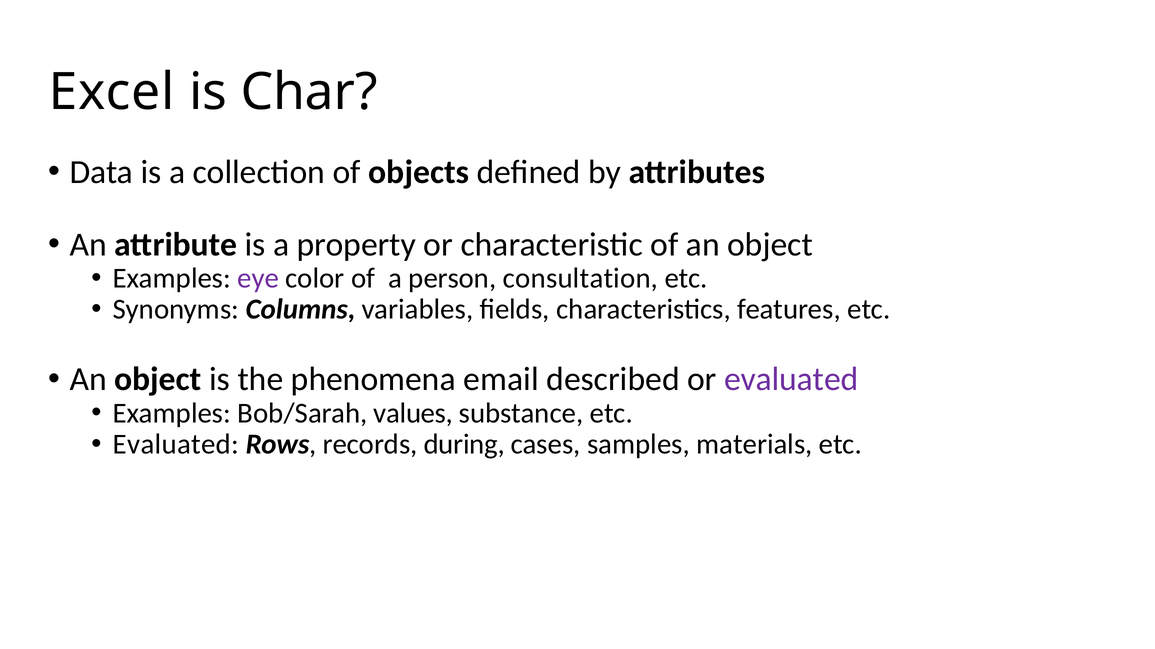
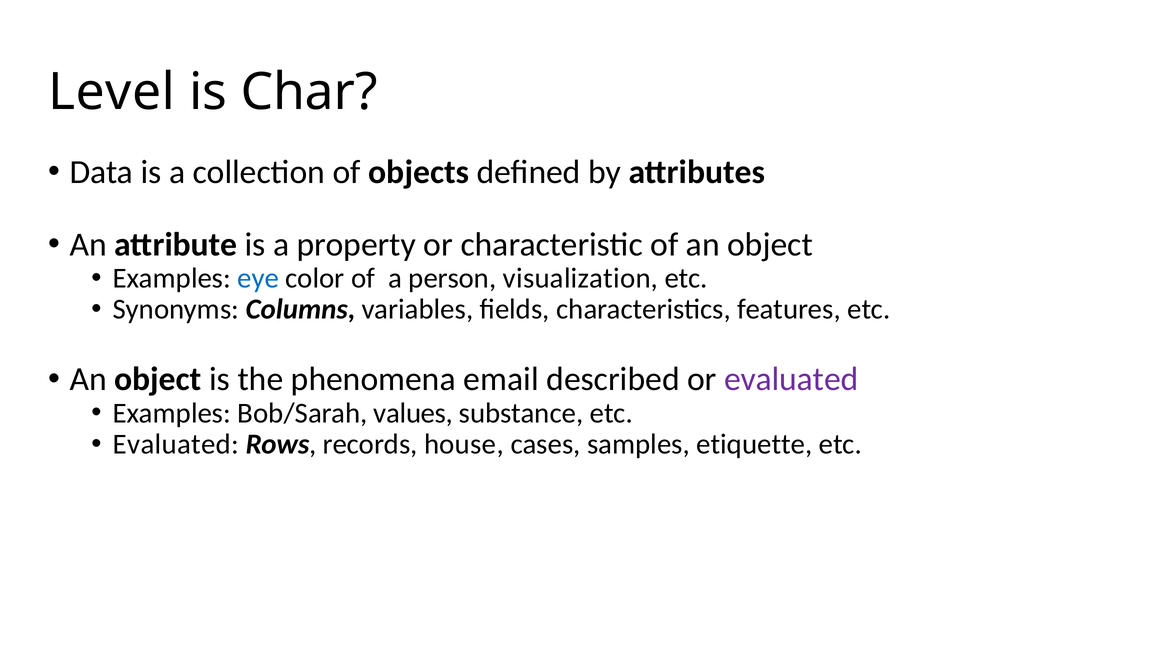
Excel: Excel -> Level (112, 92)
eye colour: purple -> blue (258, 279)
consultation: consultation -> visualization (581, 279)
during: during -> house (464, 445)
materials: materials -> etiquette (754, 445)
